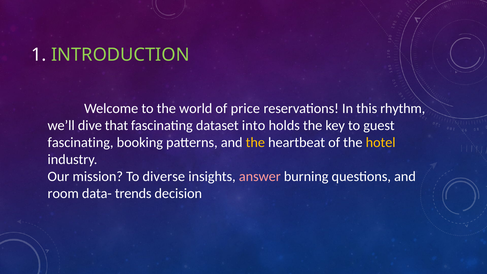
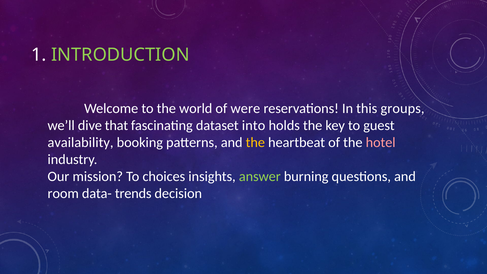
price: price -> were (245, 108)
rhythm: rhythm -> groups (403, 108)
fascinating: fascinating -> availability (81, 142)
hotel colour: yellow -> pink (381, 142)
diverse: diverse -> choices (164, 177)
answer colour: pink -> light green (260, 177)
